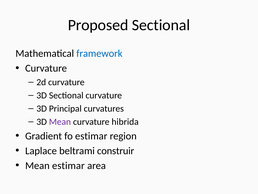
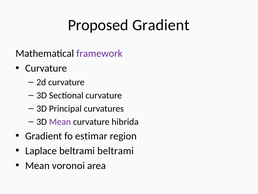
Proposed Sectional: Sectional -> Gradient (161, 25)
framework colour: blue -> purple (99, 53)
beltrami construir: construir -> beltrami (116, 150)
Mean estimar: estimar -> voronoi (68, 165)
